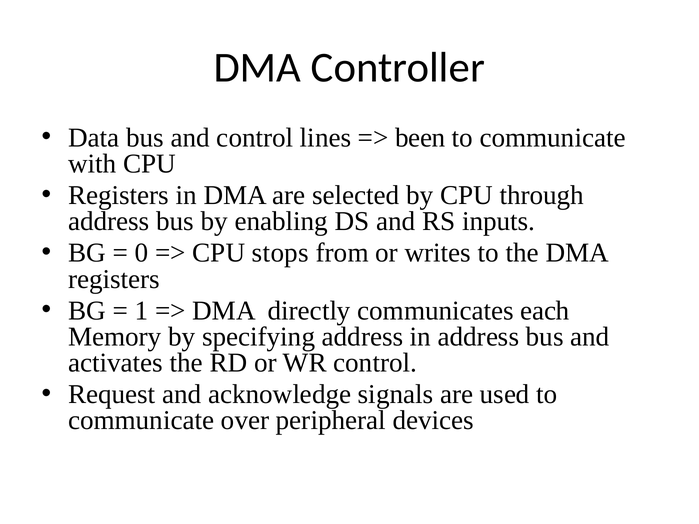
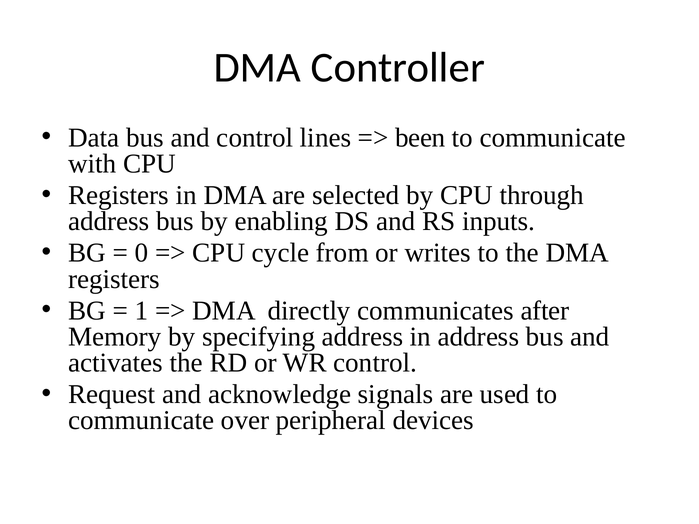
stops: stops -> cycle (281, 253)
each: each -> after (545, 311)
